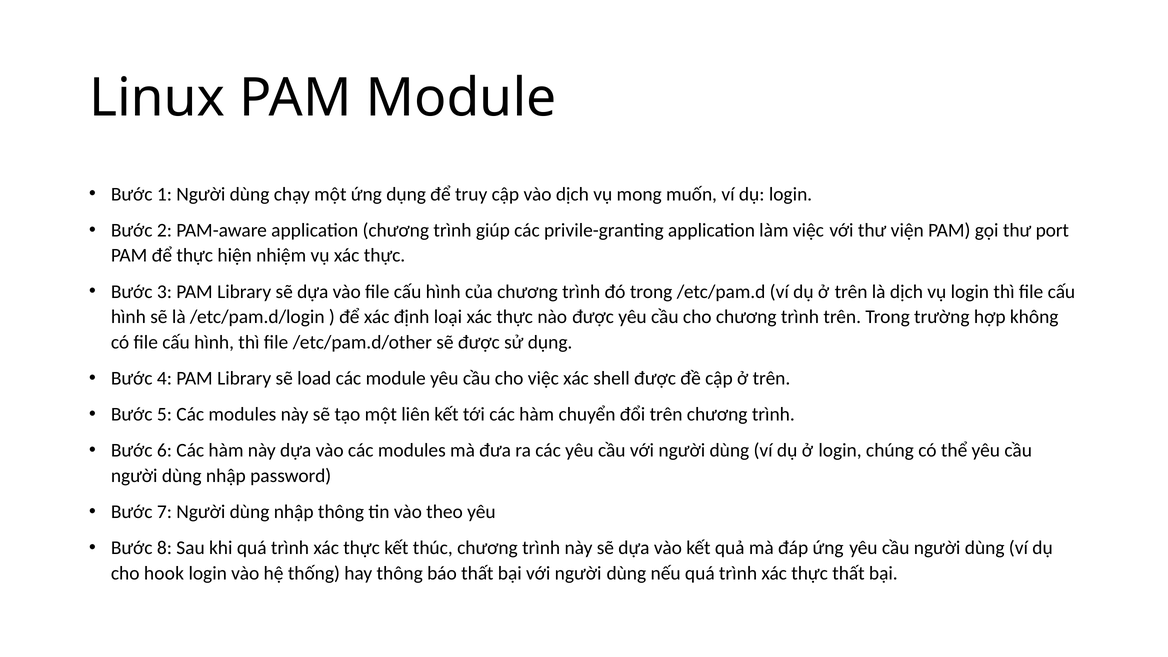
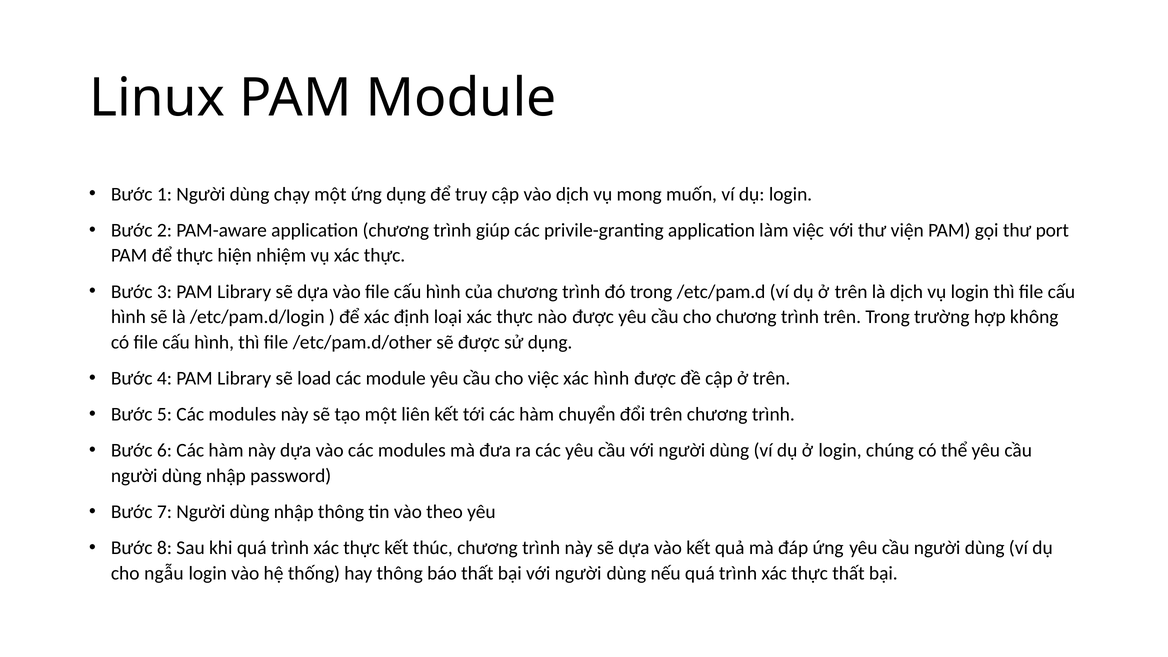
xác shell: shell -> hình (611, 378)
hook: hook -> ngẫu (164, 573)
